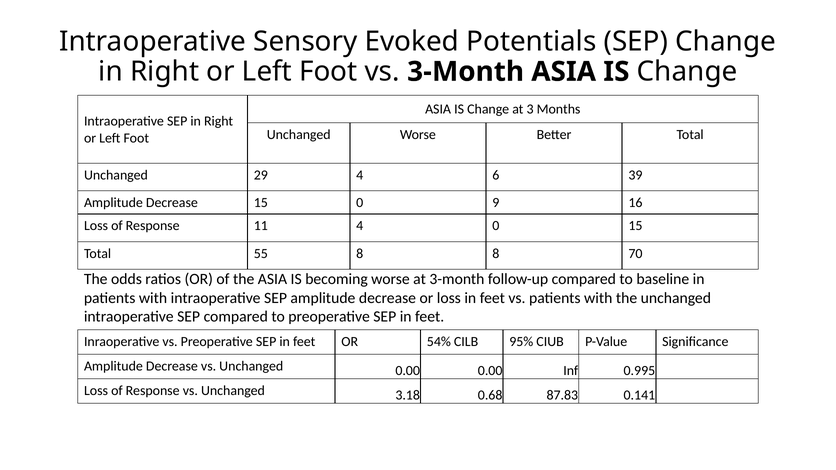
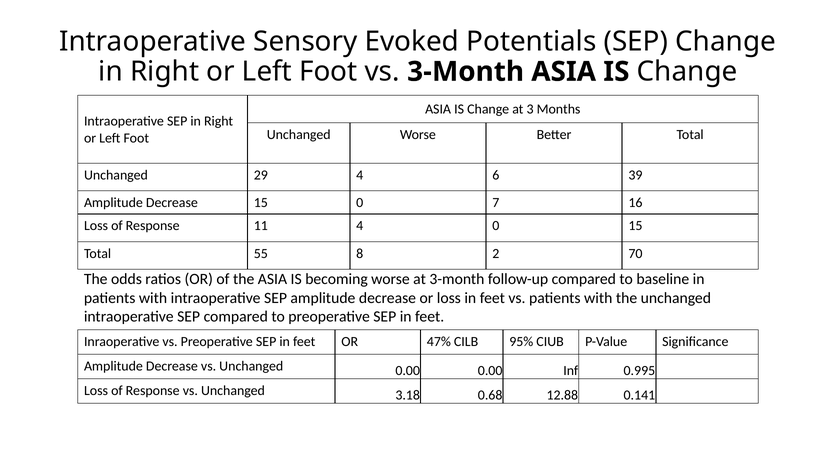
9: 9 -> 7 (496, 203)
8 8: 8 -> 2 (496, 254)
54%: 54% -> 47% (439, 342)
87.83: 87.83 -> 12.88 (562, 395)
